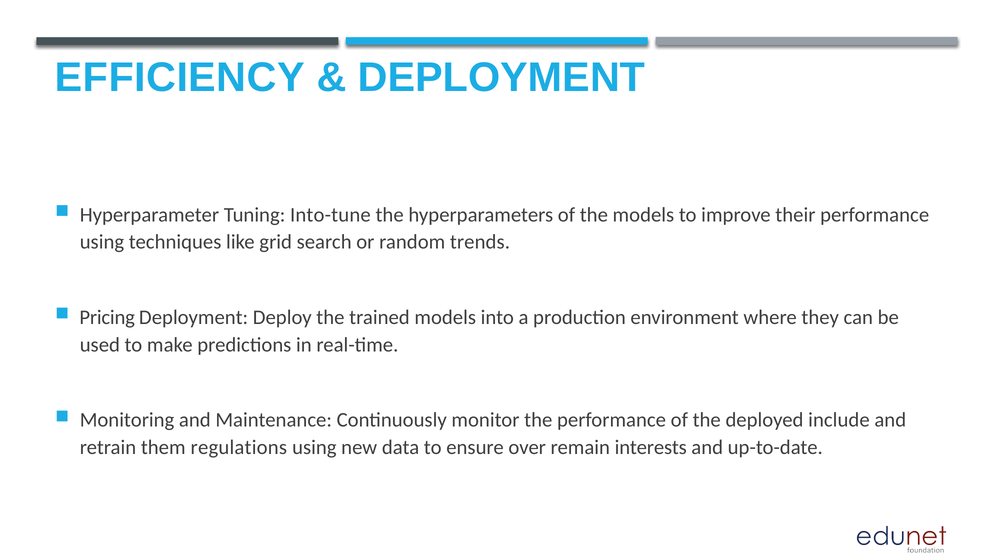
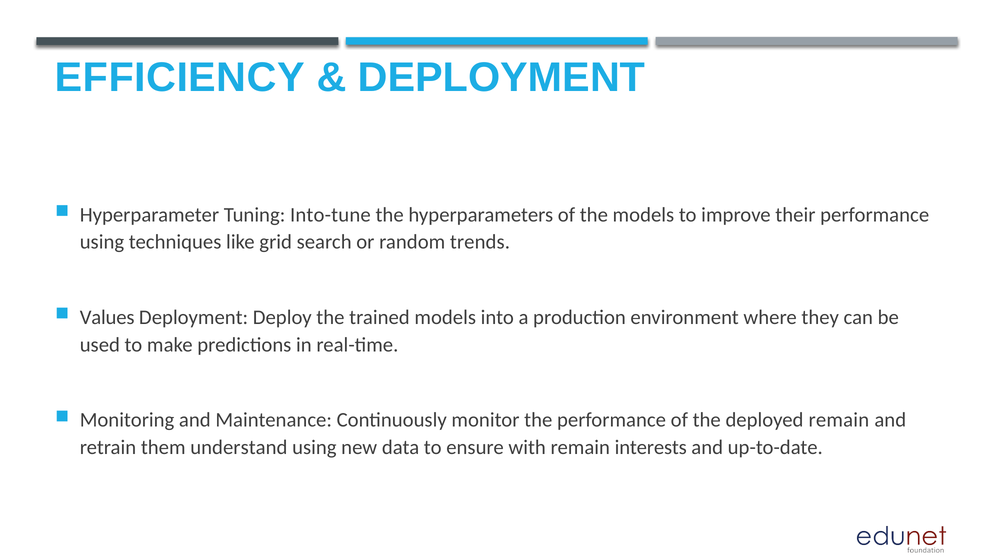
Pricing: Pricing -> Values (107, 317)
deployed include: include -> remain (839, 420)
regulations: regulations -> understand (239, 447)
over: over -> with (527, 447)
